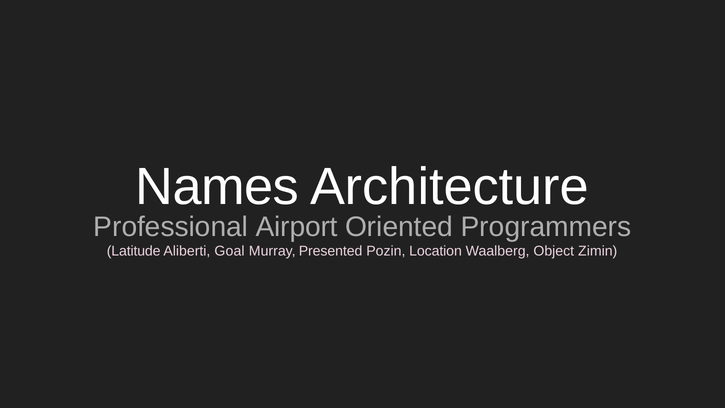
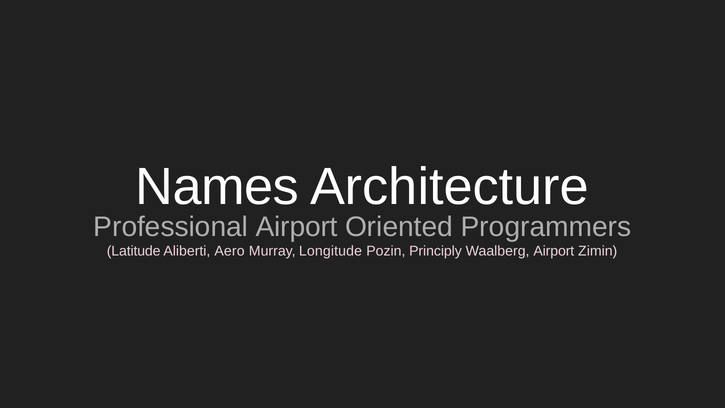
Goal: Goal -> Aero (230, 251)
Presented: Presented -> Longitude (330, 251)
Location: Location -> Principly (435, 251)
Waalberg Object: Object -> Airport (554, 251)
